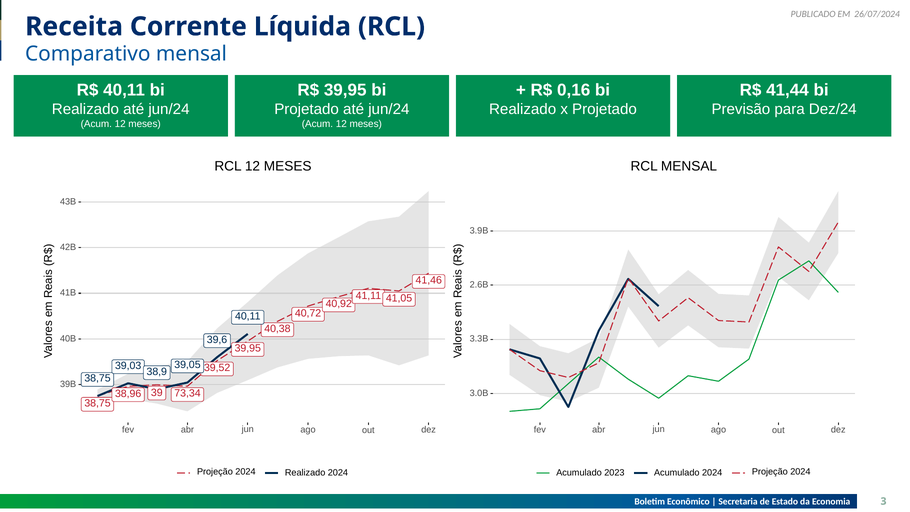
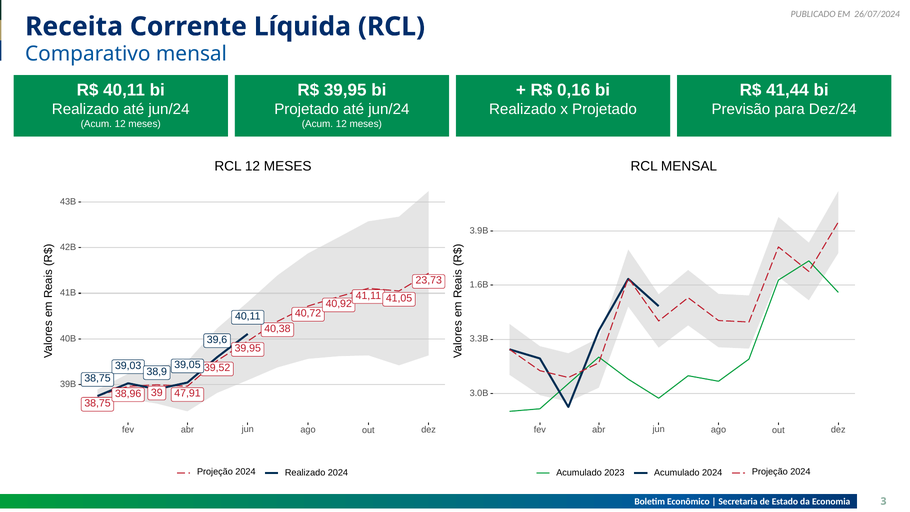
41,46: 41,46 -> 23,73 (429, 280)
2.6B: 2.6B -> 1.6B (479, 285)
73,34: 73,34 -> 47,91 (187, 393)
